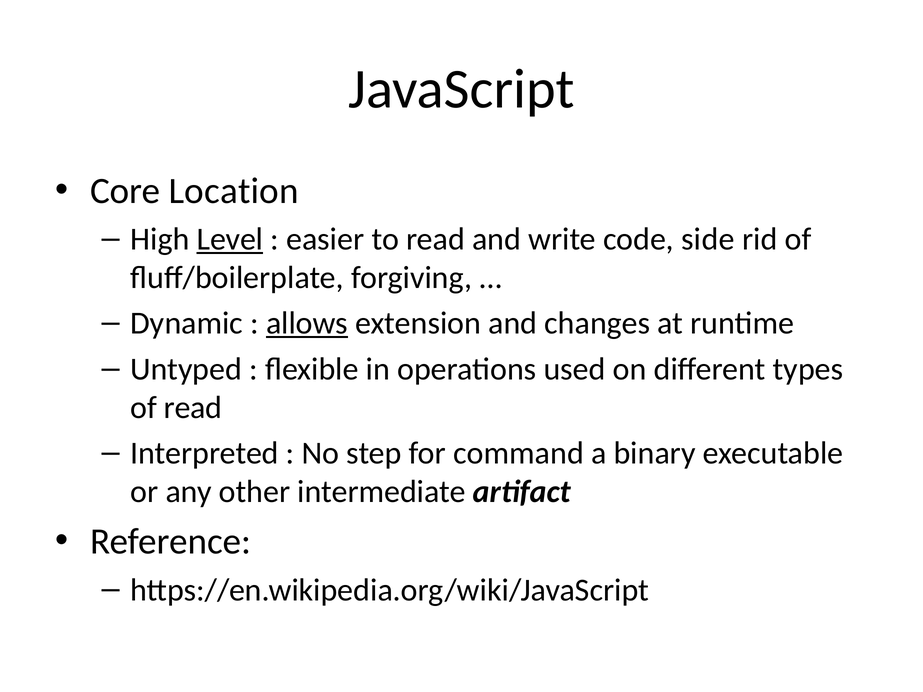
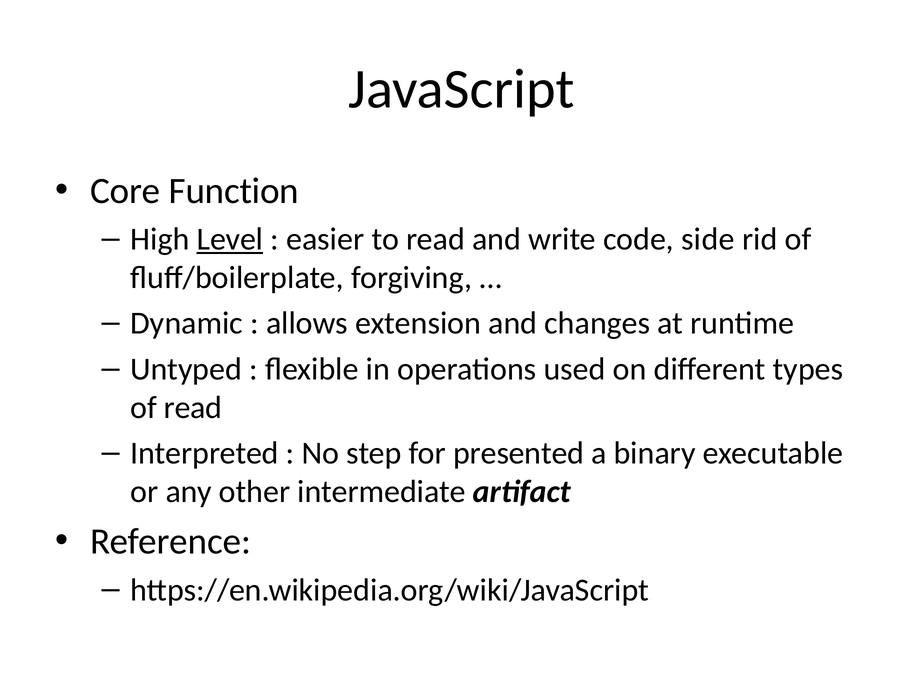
Location: Location -> Function (234, 191)
allows underline: present -> none (307, 324)
command: command -> presented (519, 453)
